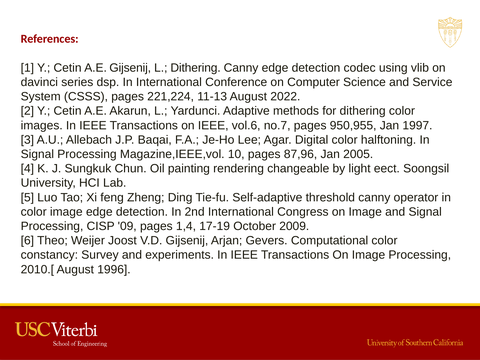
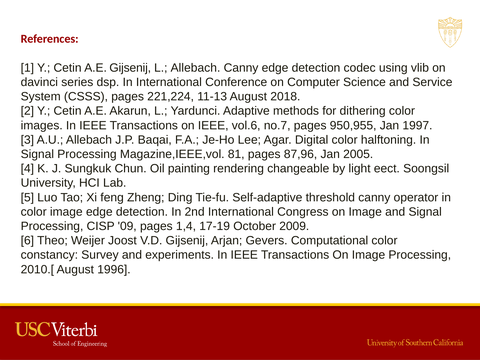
L Dithering: Dithering -> Allebach (195, 68)
2022: 2022 -> 2018 (285, 97)
10: 10 -> 81 (236, 154)
